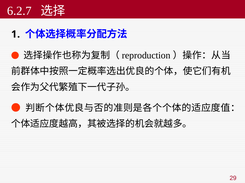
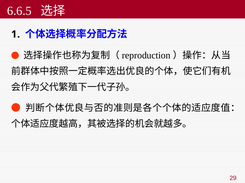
6.2.7: 6.2.7 -> 6.6.5 (19, 11)
